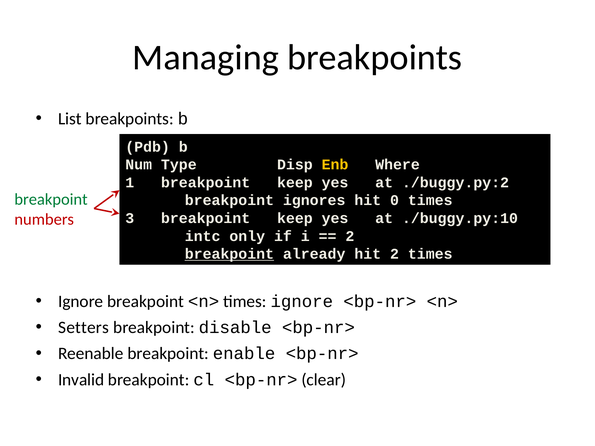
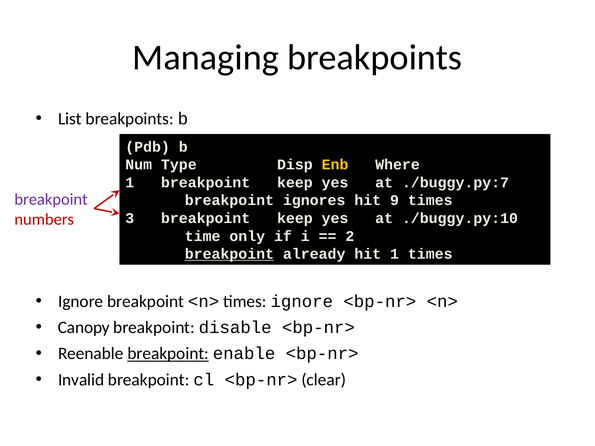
./buggy.py:2: ./buggy.py:2 -> ./buggy.py:7 (456, 183)
breakpoint colour: green -> purple (51, 200)
0: 0 -> 9 (395, 201)
intc: intc -> time (203, 236)
hit 2: 2 -> 1 (395, 254)
Setters: Setters -> Canopy (84, 328)
breakpoint underline: none -> present (168, 354)
